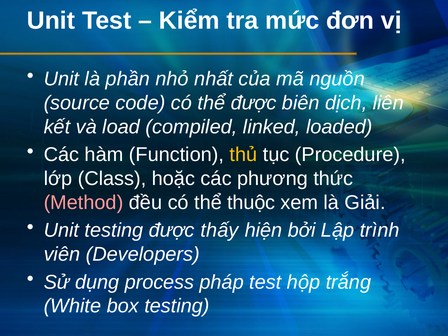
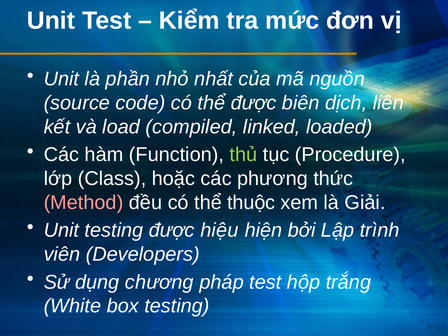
thủ colour: yellow -> light green (243, 155)
thấy: thấy -> hiệu (220, 230)
process: process -> chương (159, 282)
